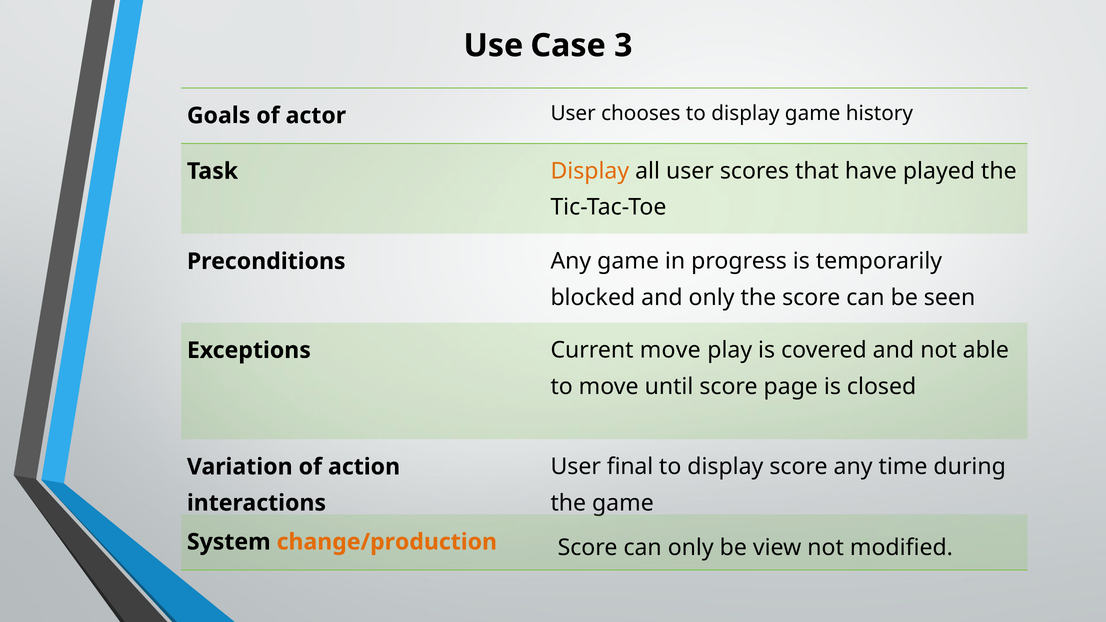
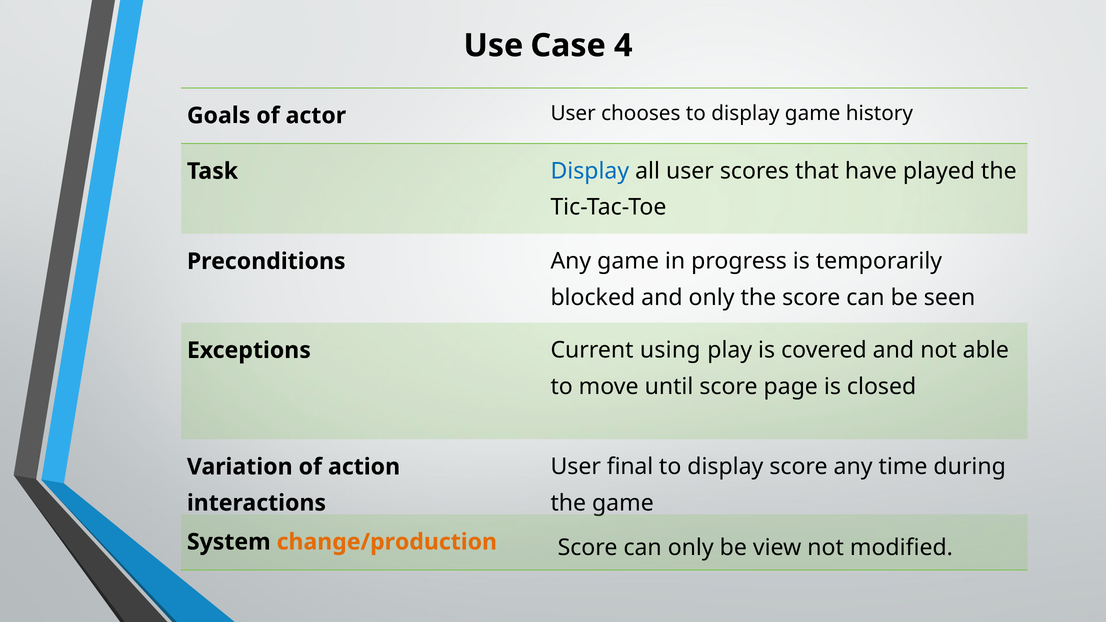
3: 3 -> 4 (623, 46)
Display colour: orange -> blue (590, 171)
Current move: move -> using (670, 350)
